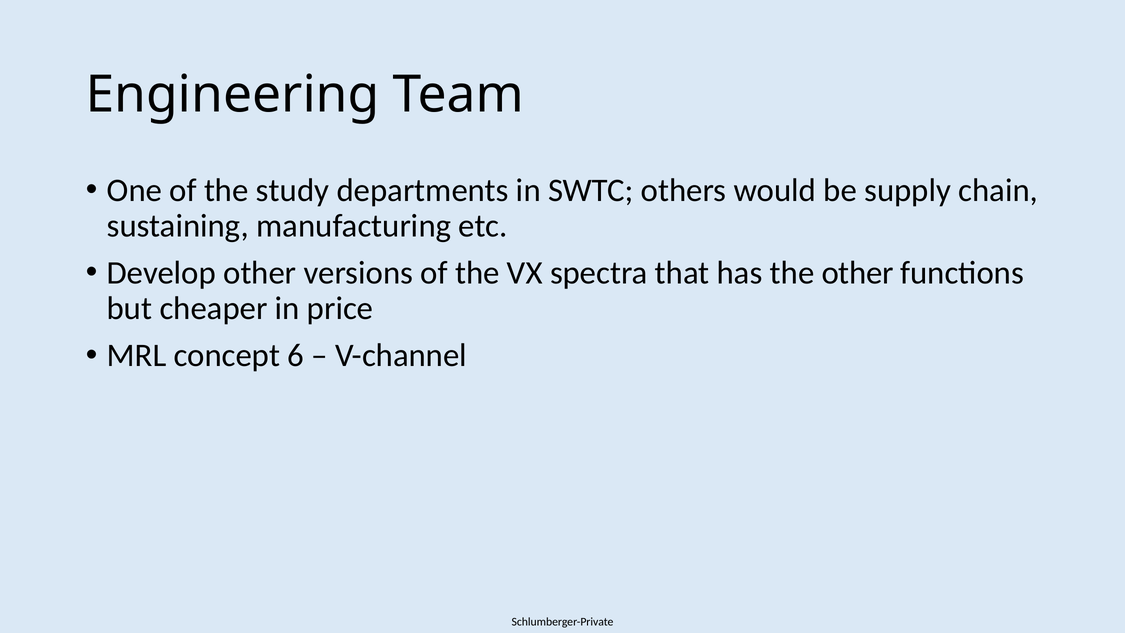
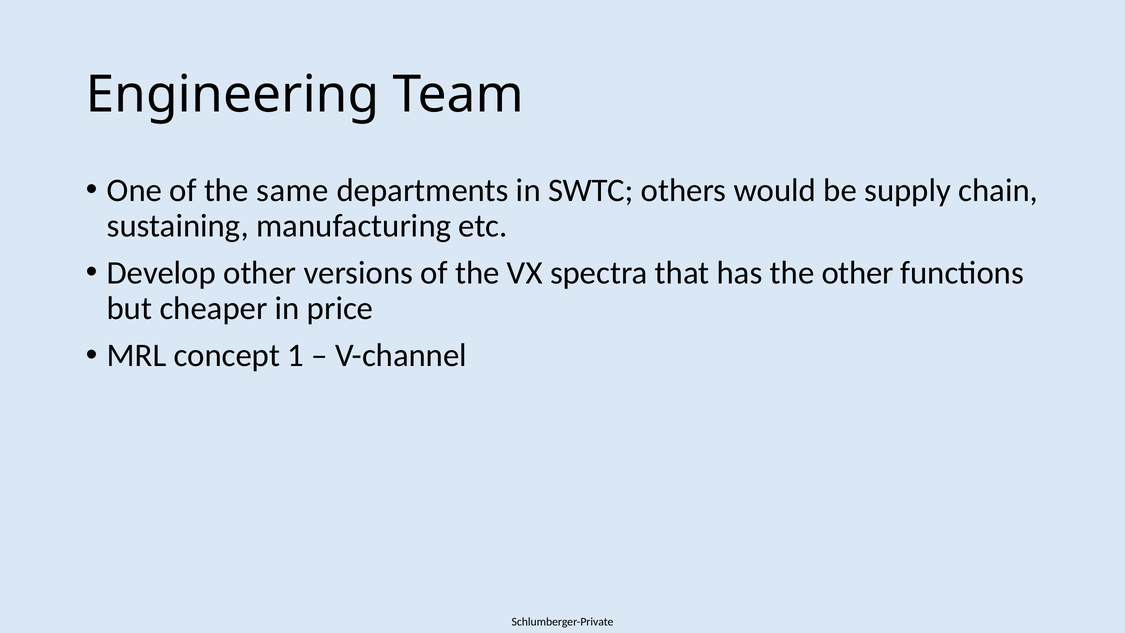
study: study -> same (292, 190)
6: 6 -> 1 (296, 355)
